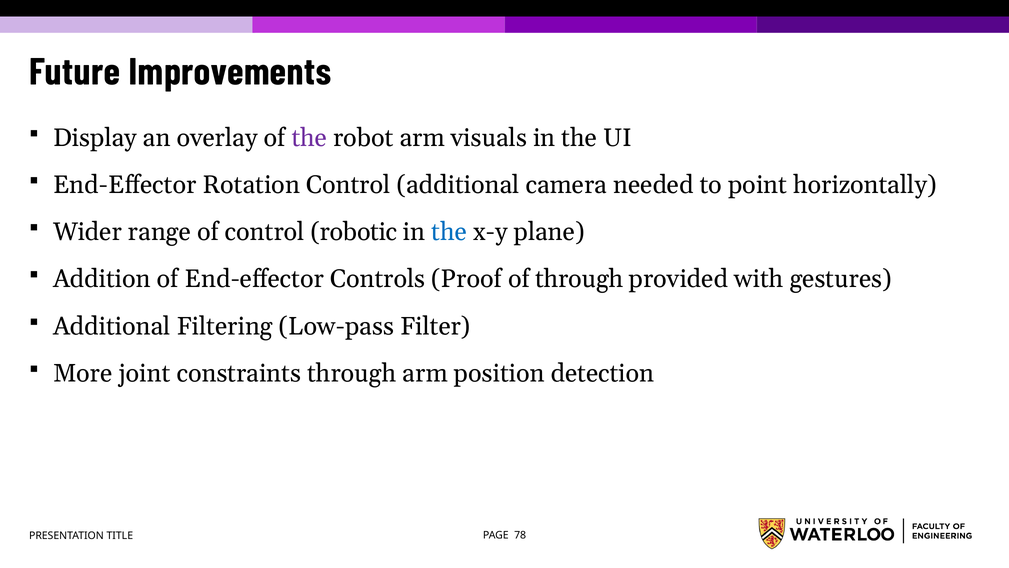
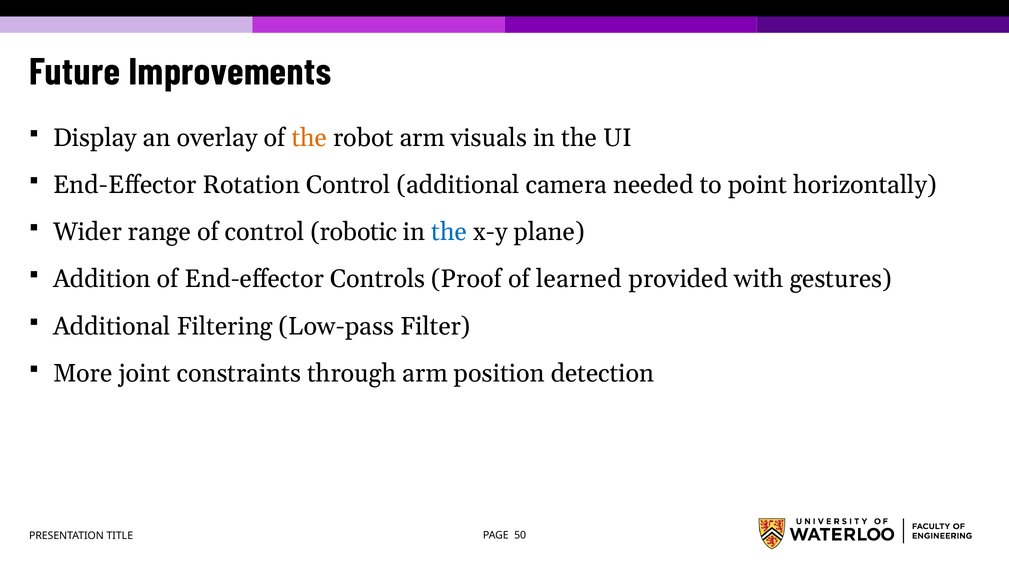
the colour: purple -> orange (309, 138)
of through: through -> learned (579, 279)
78: 78 -> 50 (520, 535)
